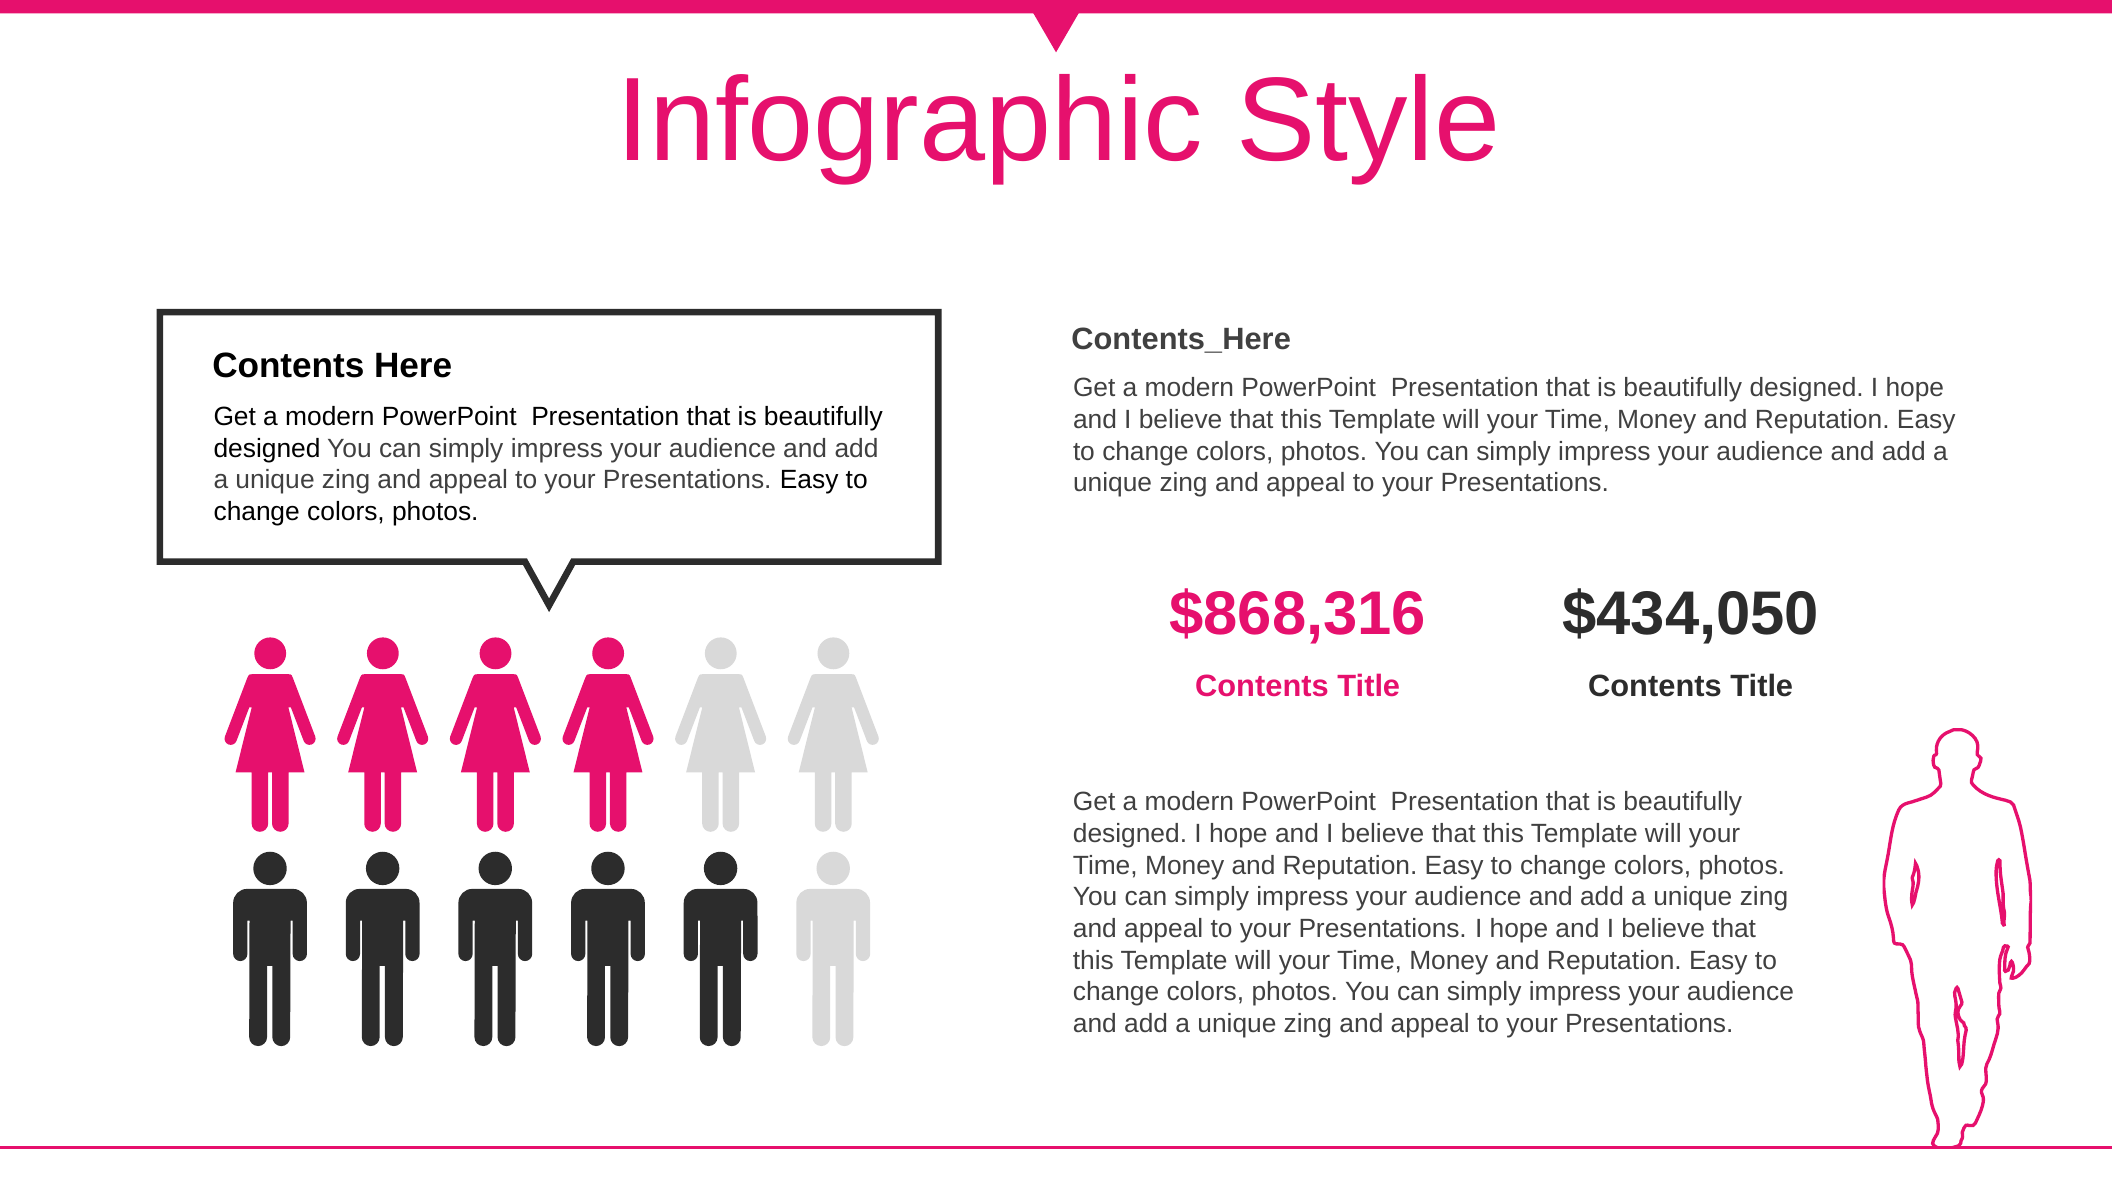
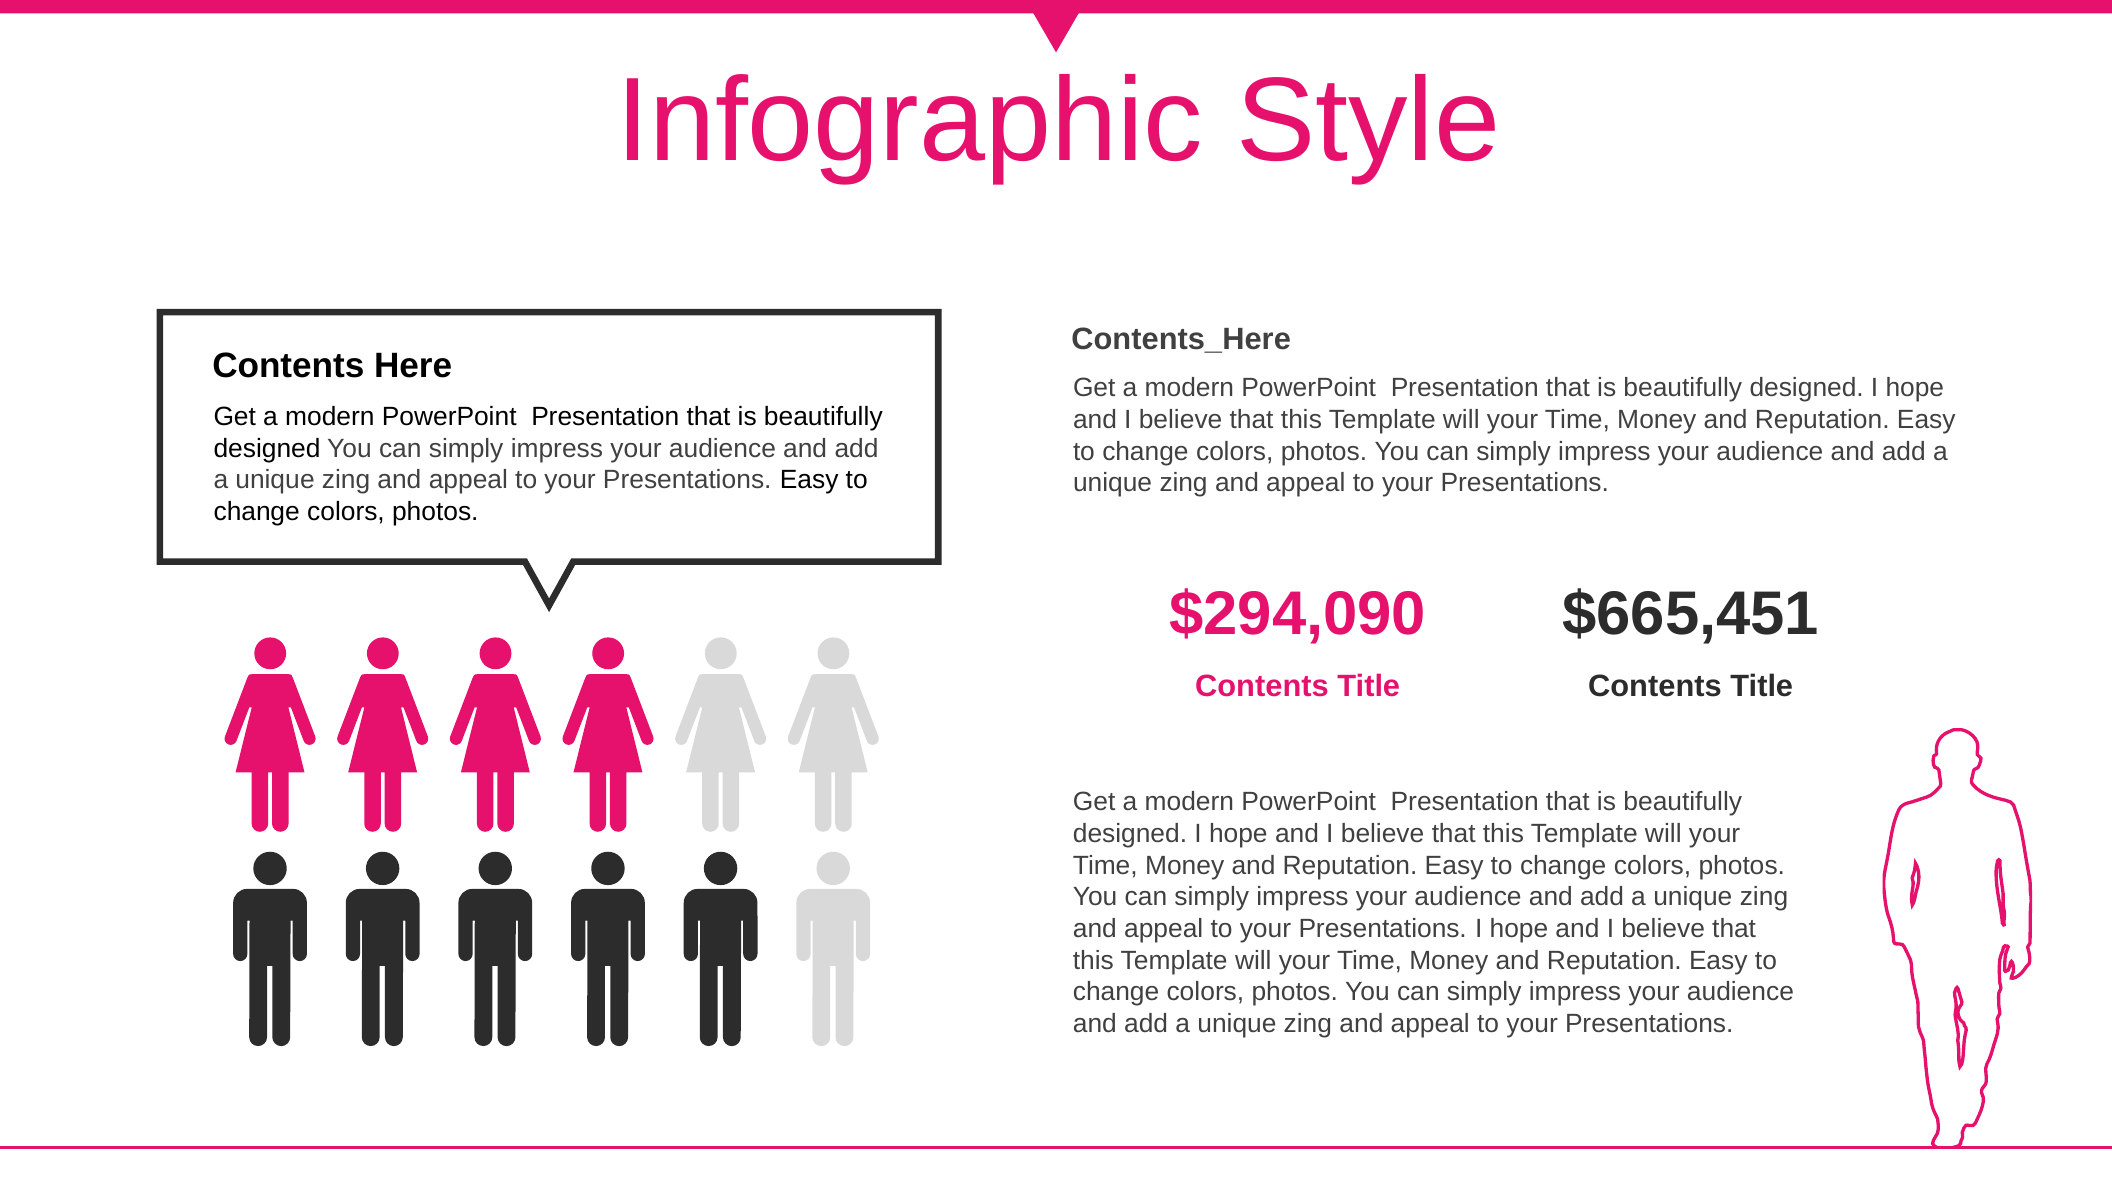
$868,316: $868,316 -> $294,090 (1298, 614)
$434,050: $434,050 -> $665,451 (1691, 614)
